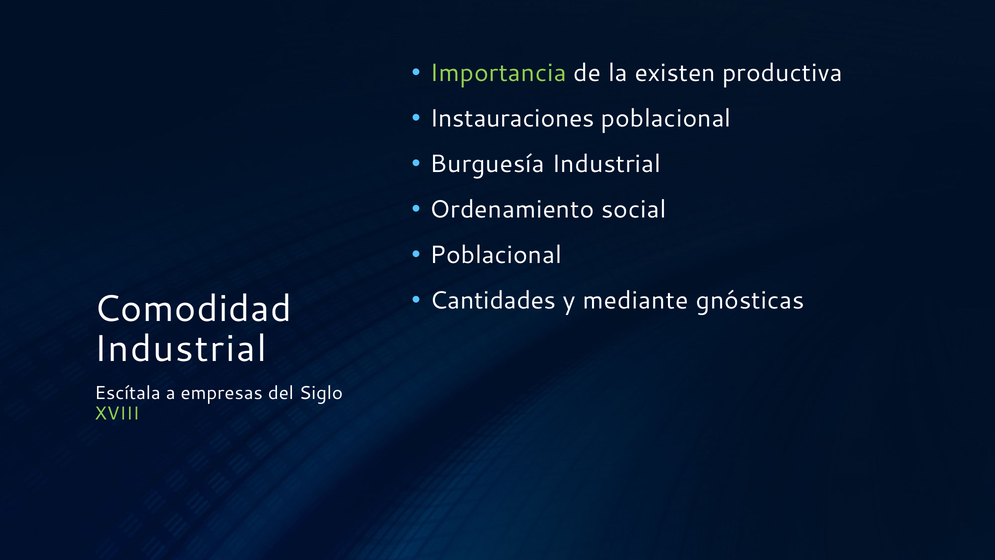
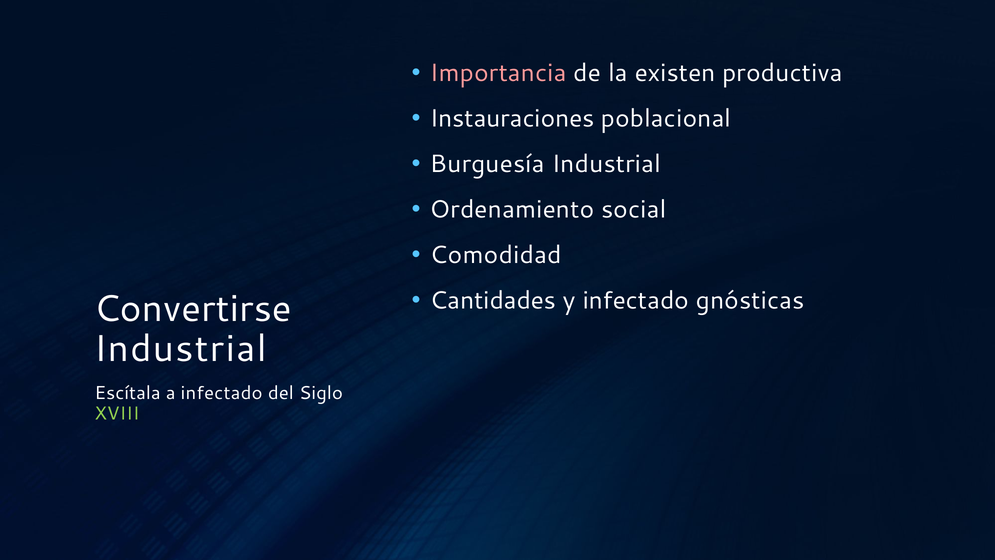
Importancia colour: light green -> pink (498, 73)
Poblacional: Poblacional -> Comodidad (496, 255)
y mediante: mediante -> infectado (636, 301)
Comodidad: Comodidad -> Convertirse (193, 309)
a empresas: empresas -> infectado (222, 393)
